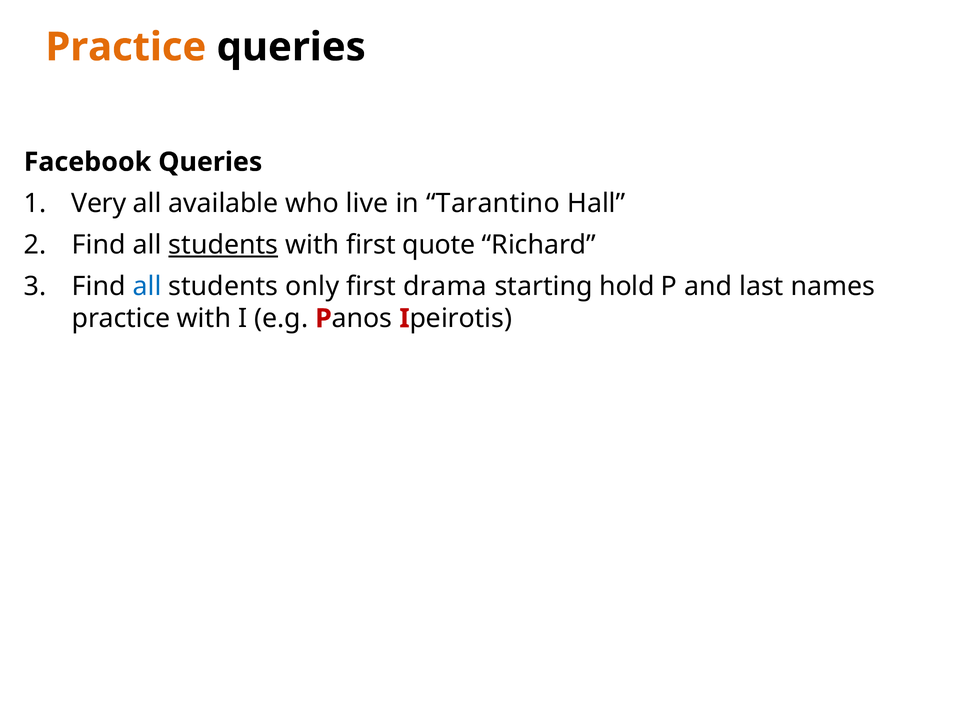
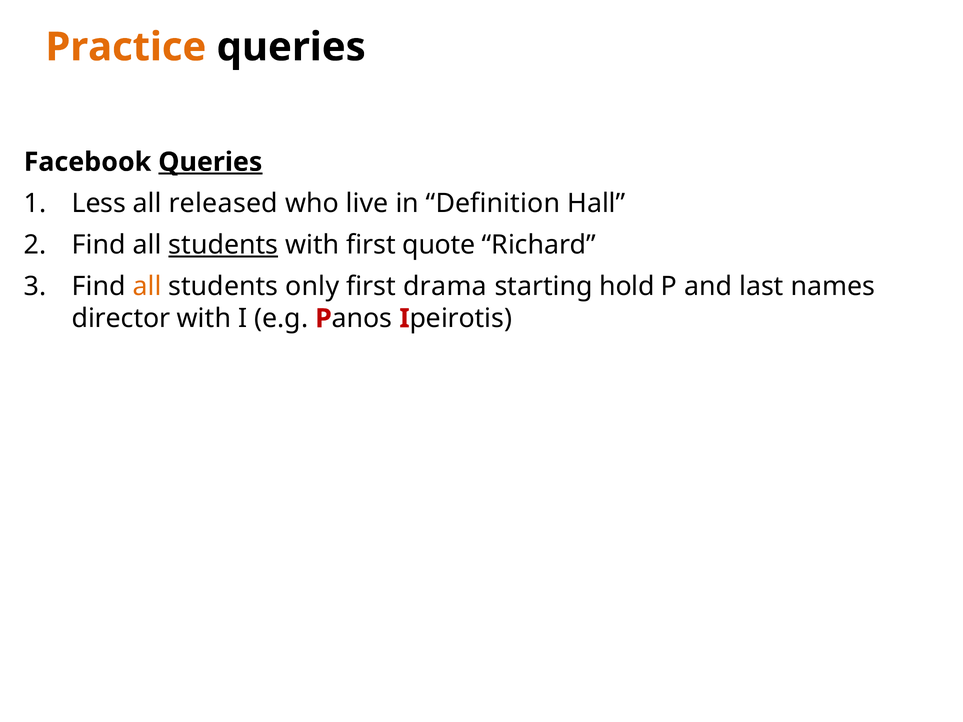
Queries underline: none -> present (210, 162)
Very: Very -> Less (99, 204)
available: available -> released (223, 204)
Tarantino: Tarantino -> Definition (493, 204)
all colour: blue -> orange (147, 287)
practice: practice -> director (121, 319)
